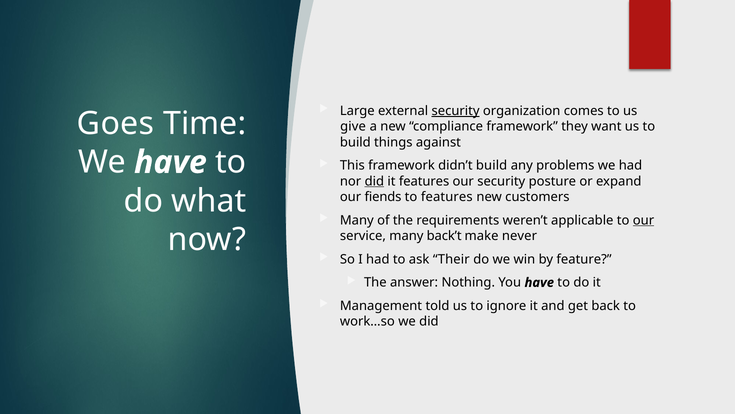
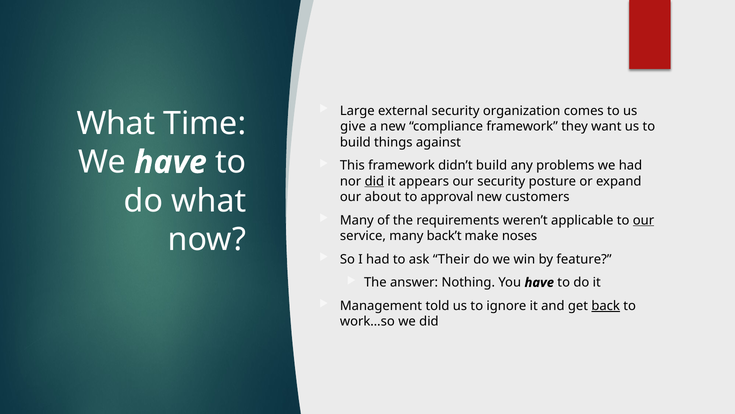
security underline: present -> none (456, 111)
Goes: Goes -> What (116, 124)
it features: features -> appears (424, 181)
fiends: fiends -> about (383, 197)
to features: features -> approval (447, 197)
never: never -> noses (520, 236)
back underline: none -> present (606, 306)
